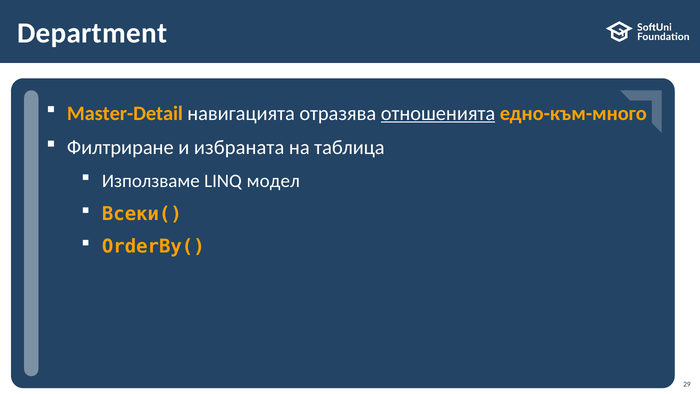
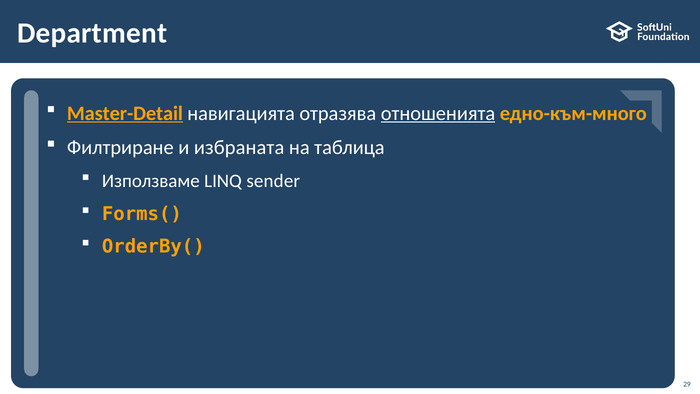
Master-Detail underline: none -> present (125, 113)
модел: модел -> sender (273, 181)
Всеки(: Всеки( -> Forms( (142, 214)
